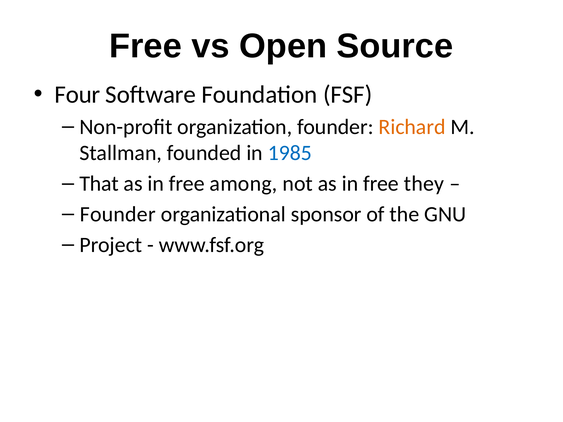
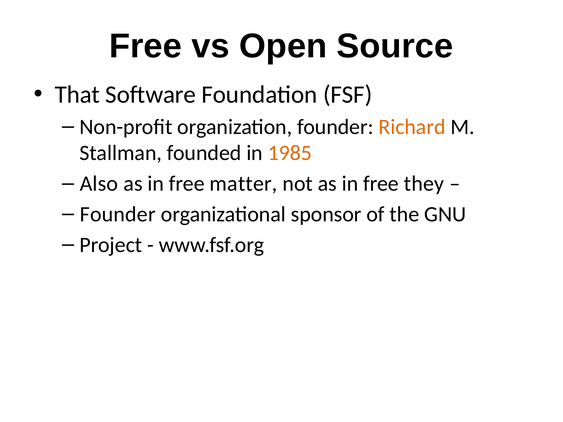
Four: Four -> That (77, 95)
1985 colour: blue -> orange (290, 153)
That: That -> Also (99, 184)
among: among -> matter (244, 184)
